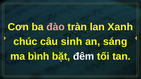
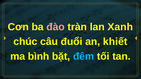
sinh: sinh -> đuổi (72, 42)
sáng: sáng -> khiết (115, 42)
đêm colour: white -> light blue (84, 57)
